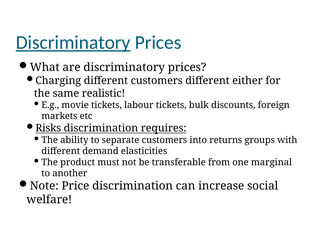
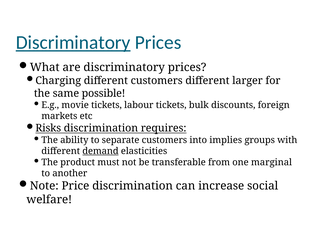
either: either -> larger (247, 80)
realistic: realistic -> possible (104, 93)
returns: returns -> implies (226, 140)
demand underline: none -> present (100, 151)
